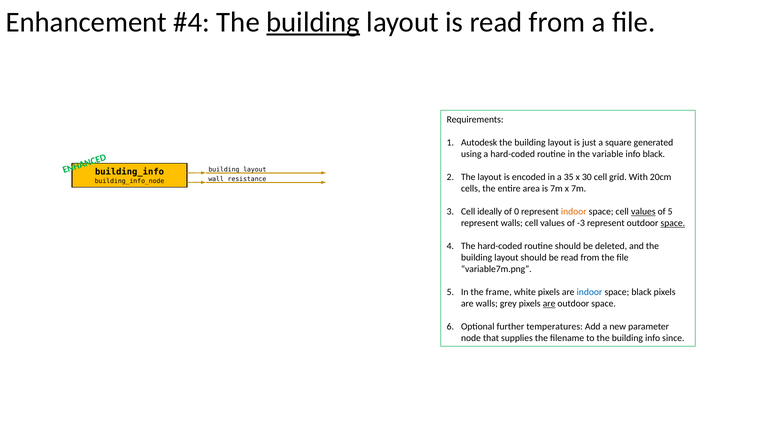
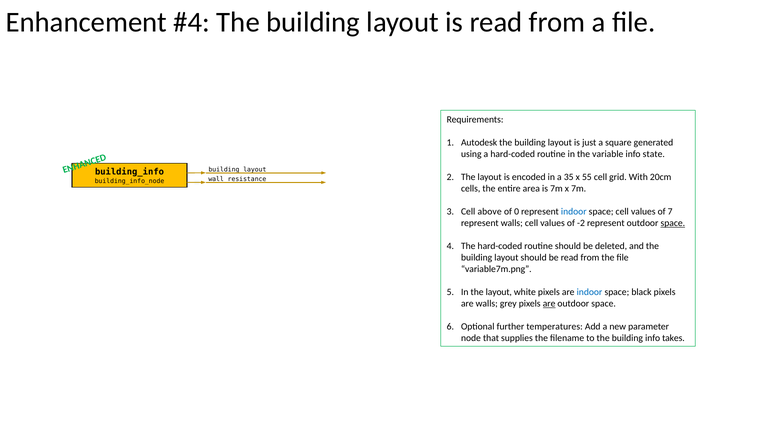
building underline: present -> none (313, 22)
info black: black -> state (654, 154)
30: 30 -> 55 (587, 177)
ideally: ideally -> above (490, 211)
indoor colour: orange -> blue (574, 211)
values underline: present -> none (643, 211)
of 5: 5 -> 7 (670, 211)
-3: -3 -> -2 (581, 223)
In the frame: frame -> layout (499, 292)
since: since -> takes (673, 338)
